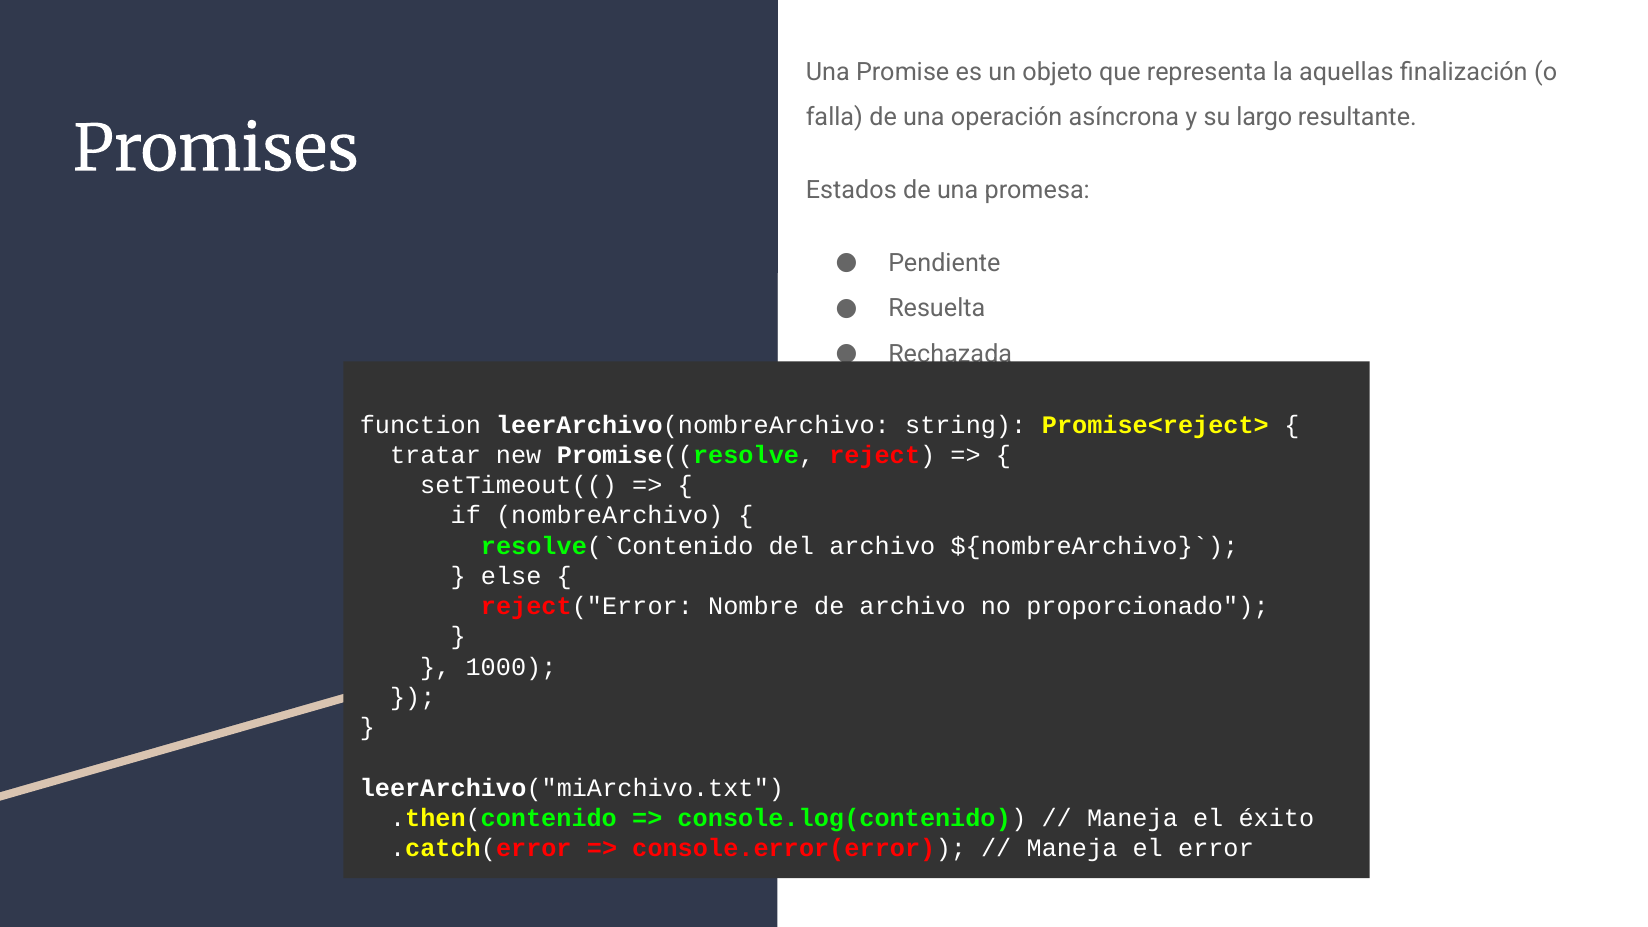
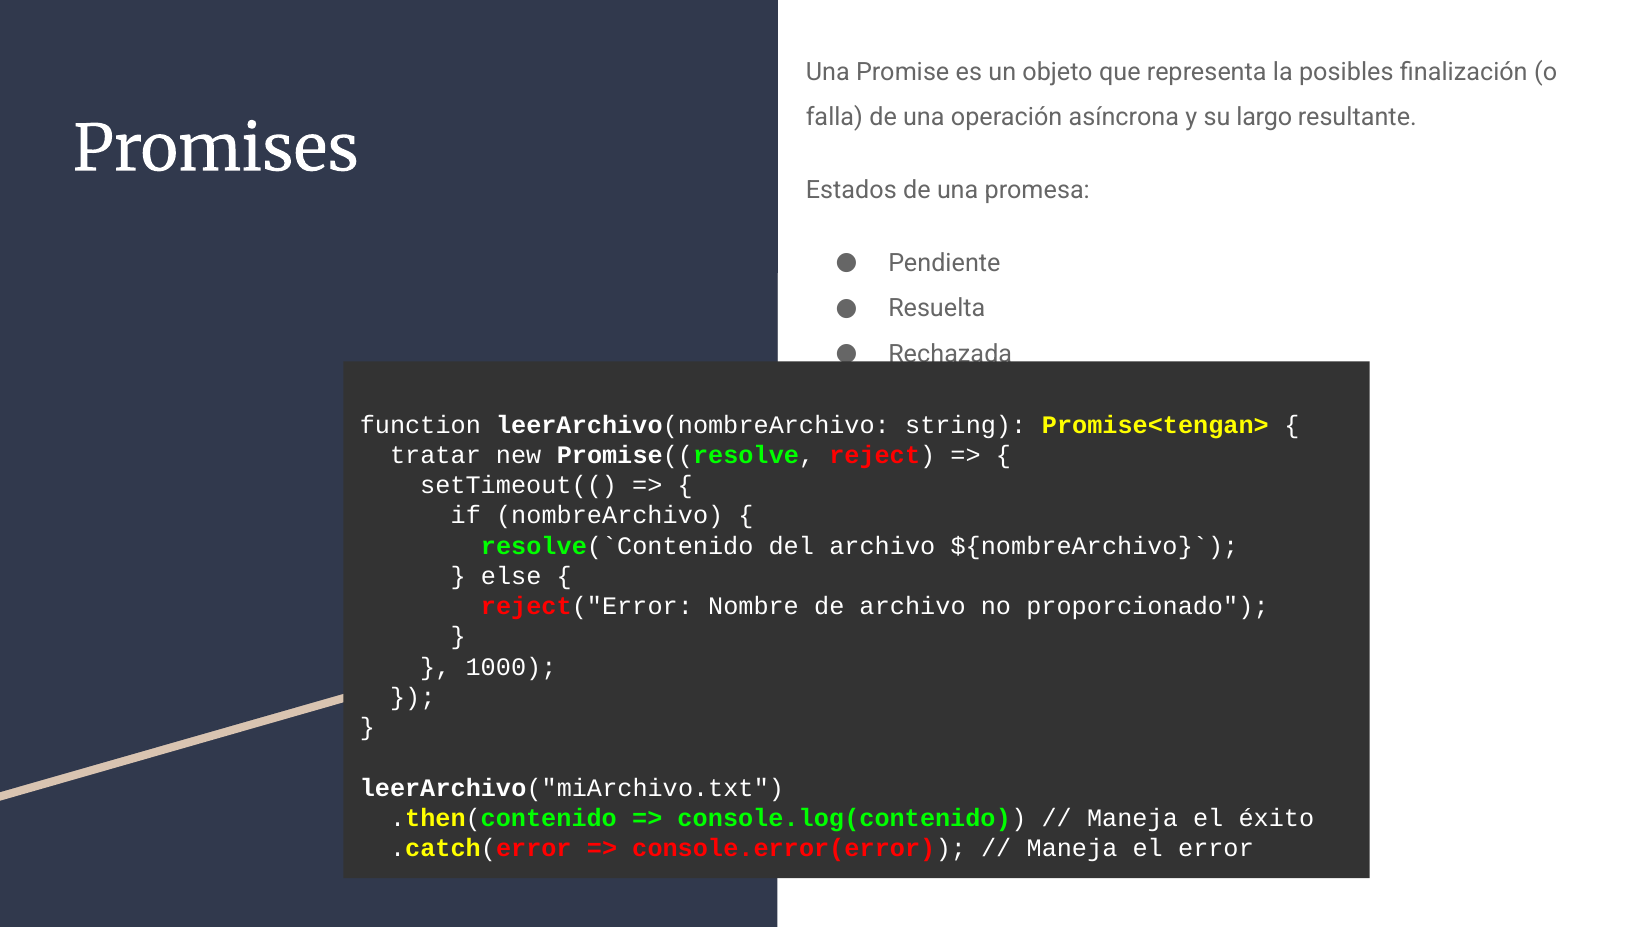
aquellas: aquellas -> posibles (1346, 72)
Promise<reject>: Promise<reject> -> Promise<tengan> (1155, 425)
